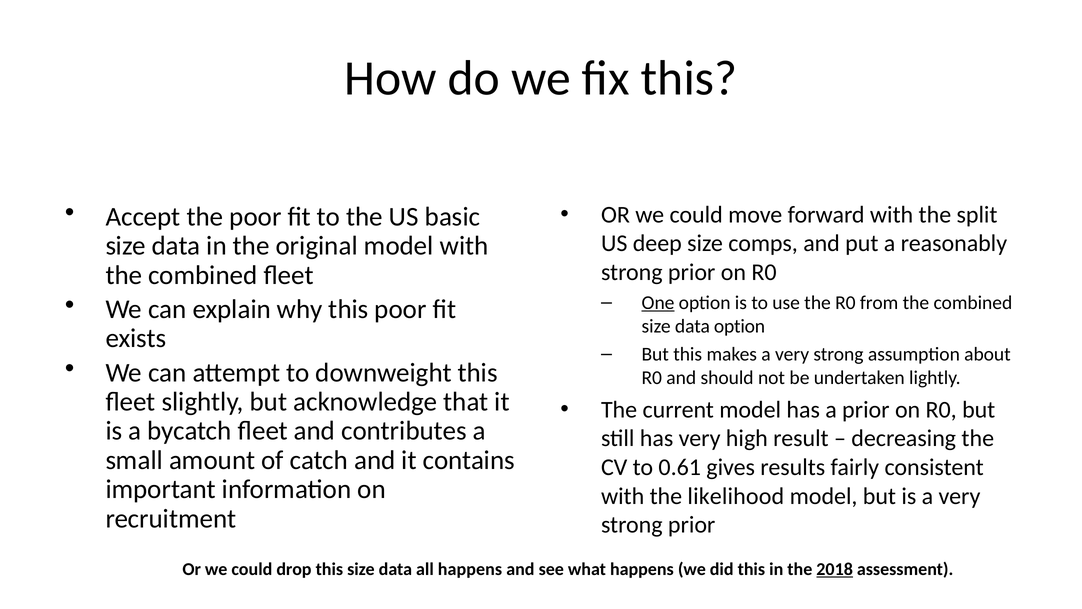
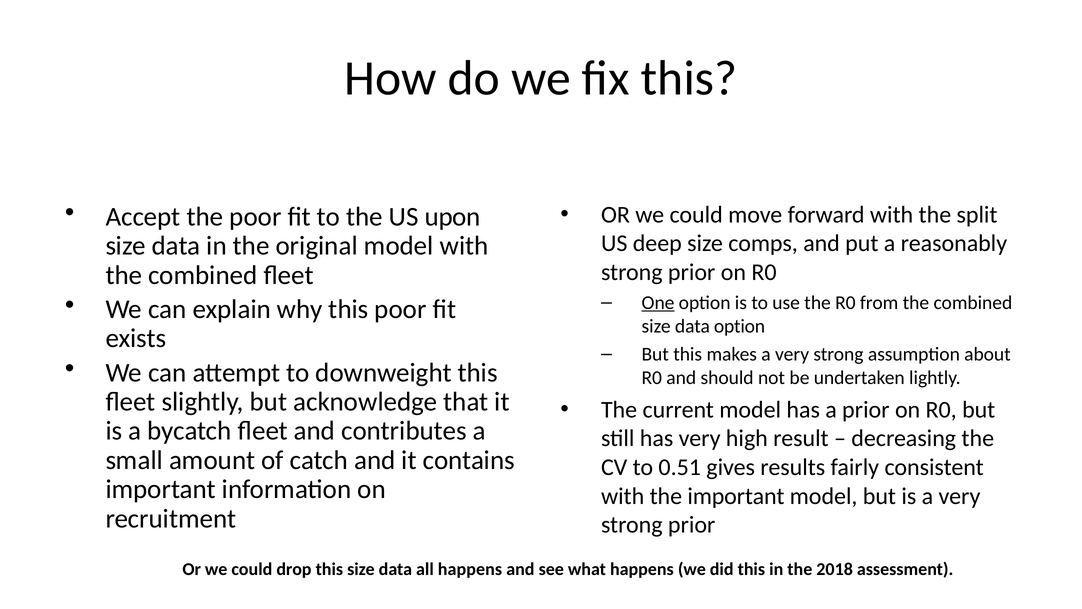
basic: basic -> upon (453, 217)
0.61: 0.61 -> 0.51 (680, 467)
the likelihood: likelihood -> important (736, 496)
2018 underline: present -> none (835, 569)
